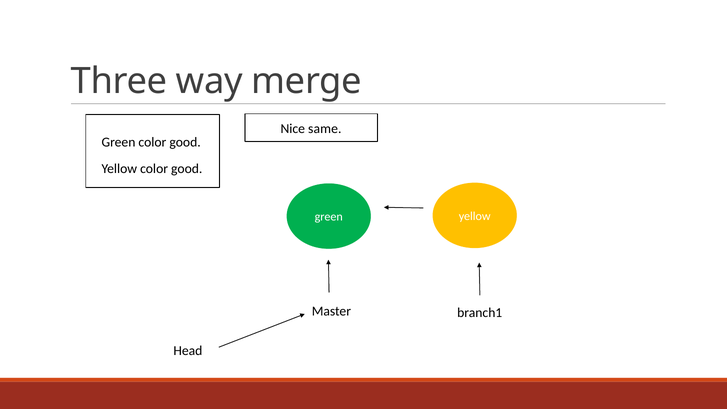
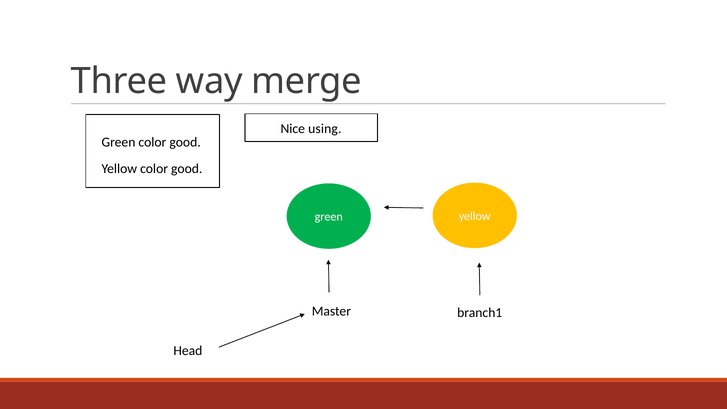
same: same -> using (325, 129)
